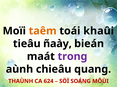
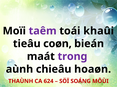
taêm colour: orange -> purple (43, 31)
ñaày: ñaày -> coøn (57, 44)
quang: quang -> hoaøn (93, 70)
